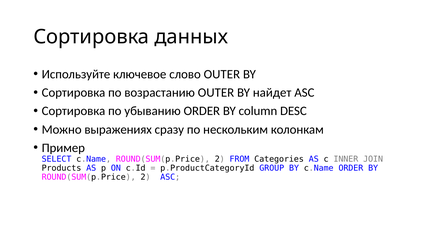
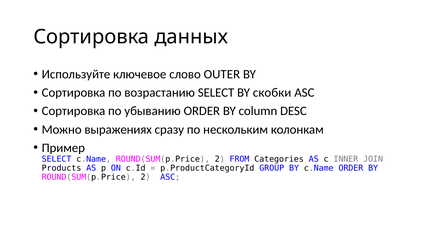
возрастанию OUTER: OUTER -> SELECT (216, 93)
найдет: найдет -> скобки (272, 93)
